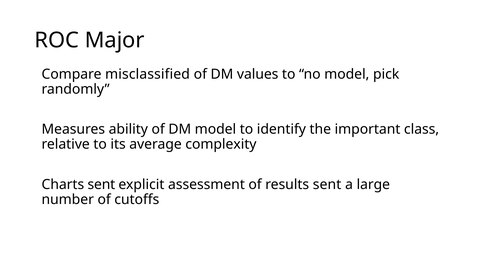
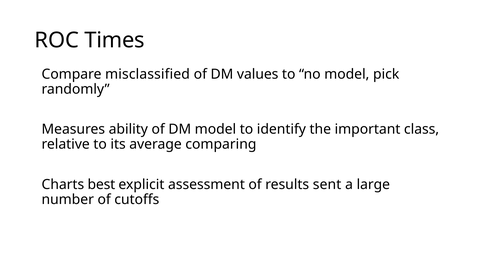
Major: Major -> Times (115, 40)
complexity: complexity -> comparing (221, 144)
Charts sent: sent -> best (101, 184)
